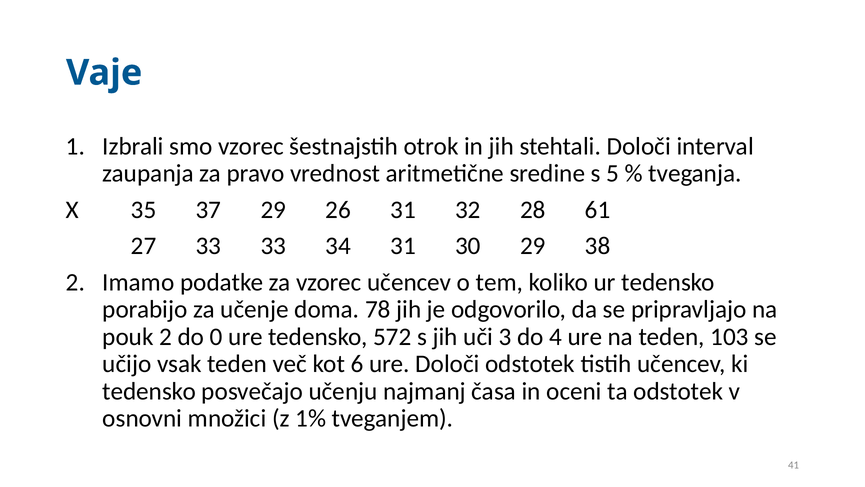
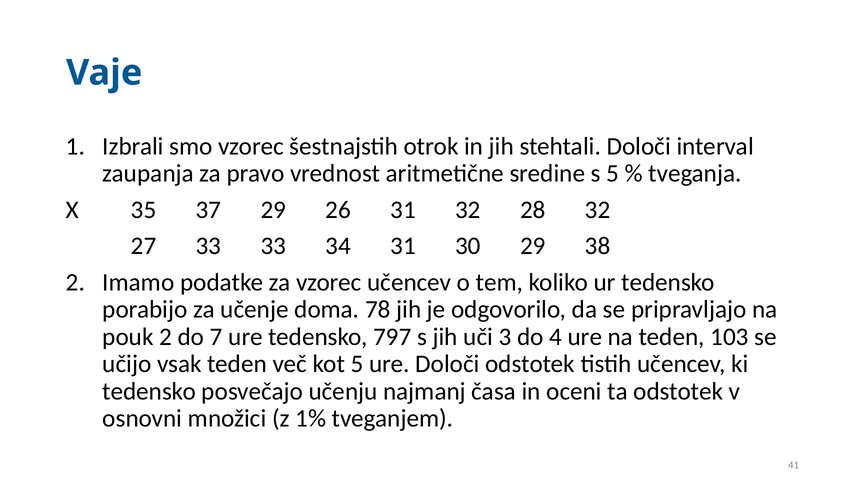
28 61: 61 -> 32 (598, 210)
0: 0 -> 7 (216, 336)
572: 572 -> 797 (392, 336)
kot 6: 6 -> 5 (357, 364)
